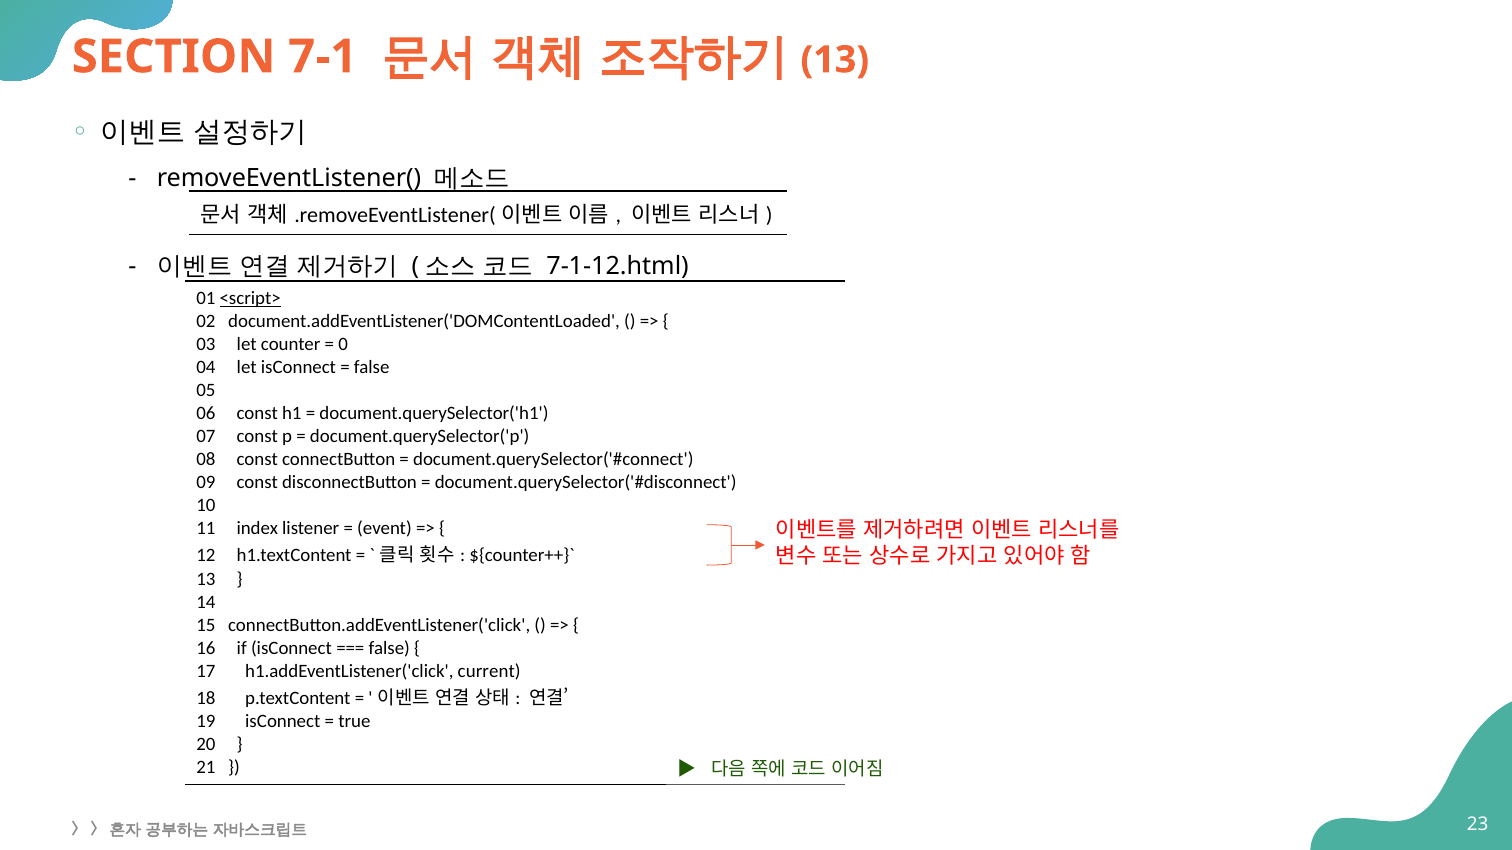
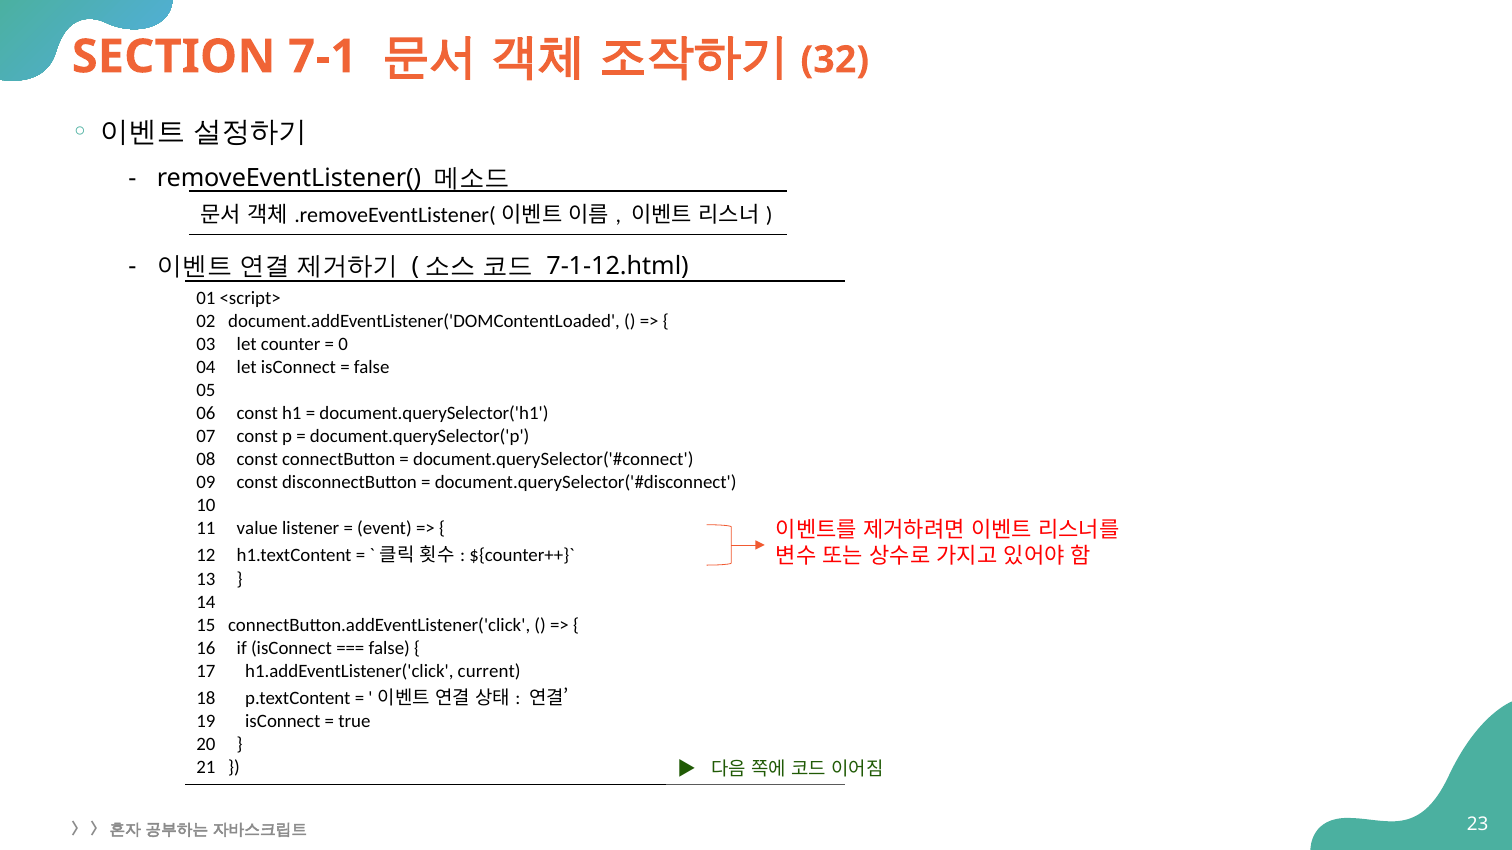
13: 13 -> 32 (835, 60)
<script> underline: present -> none (250, 299)
index: index -> value (257, 529)
